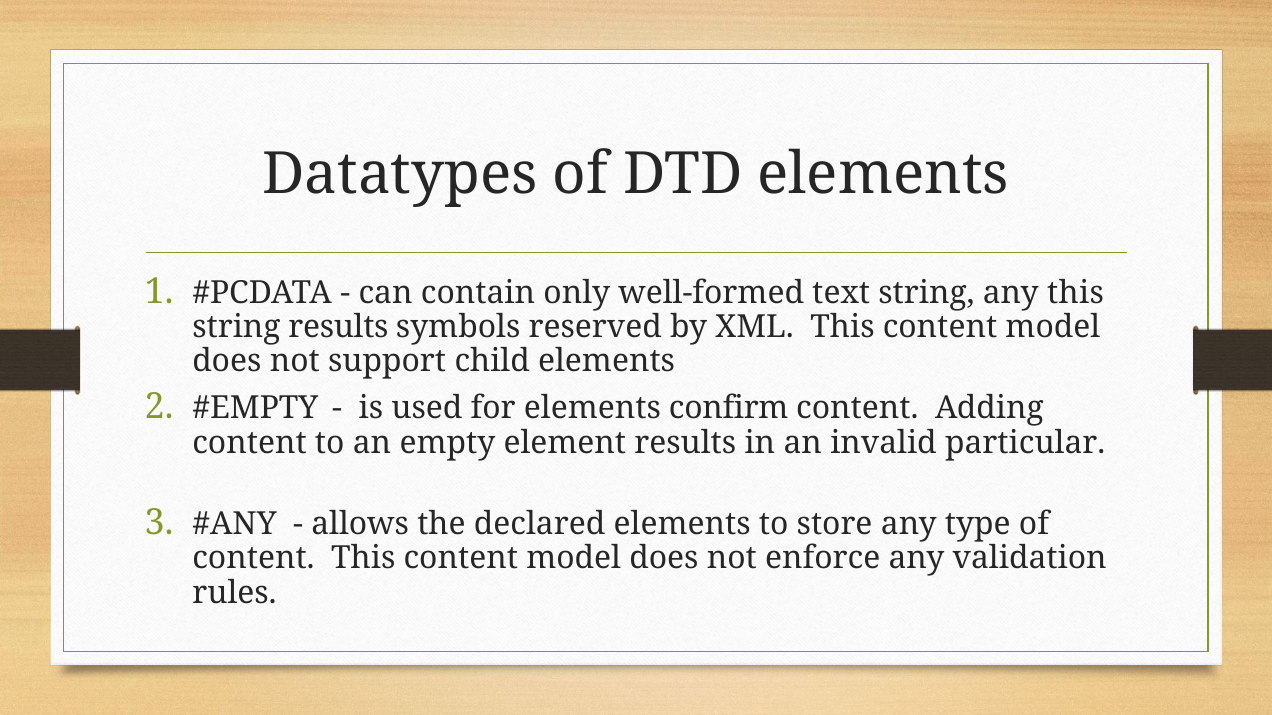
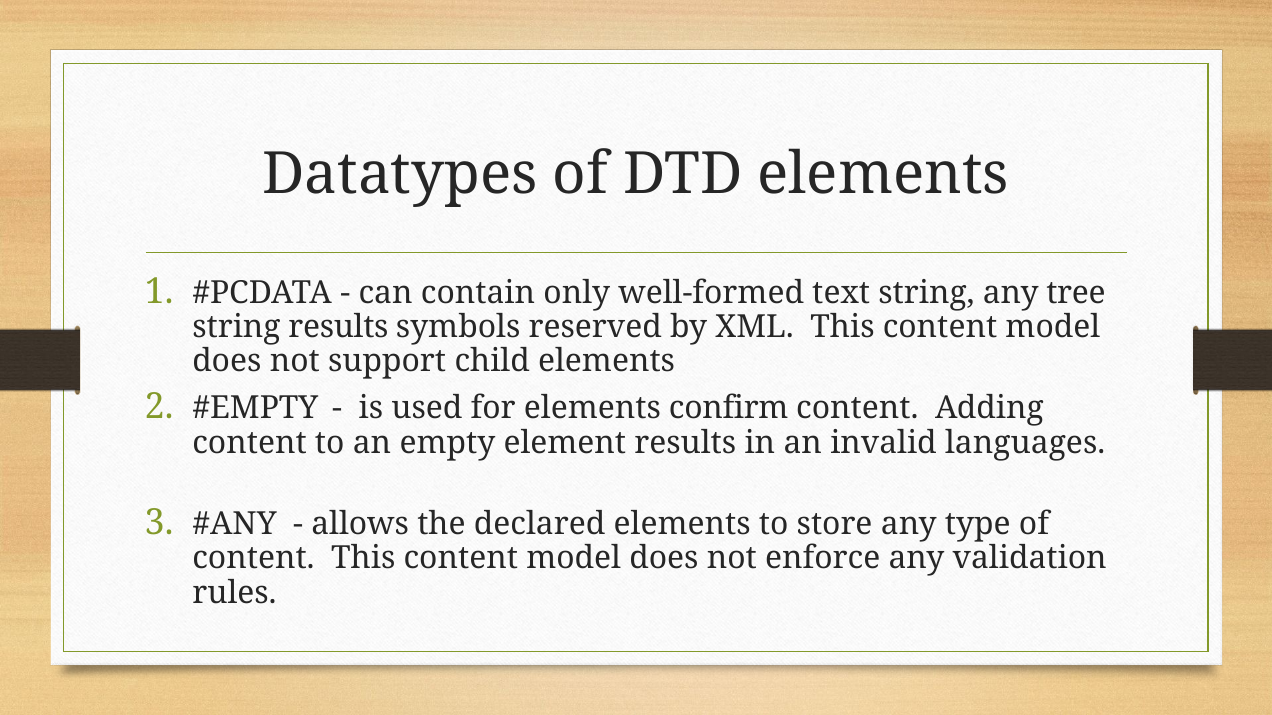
any this: this -> tree (1076, 293)
particular: particular -> languages (1025, 443)
